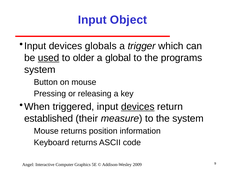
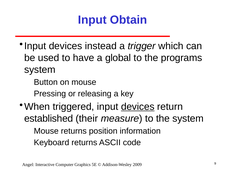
Object: Object -> Obtain (129, 20)
globals: globals -> instead (101, 46)
used underline: present -> none (49, 58)
older: older -> have (84, 58)
